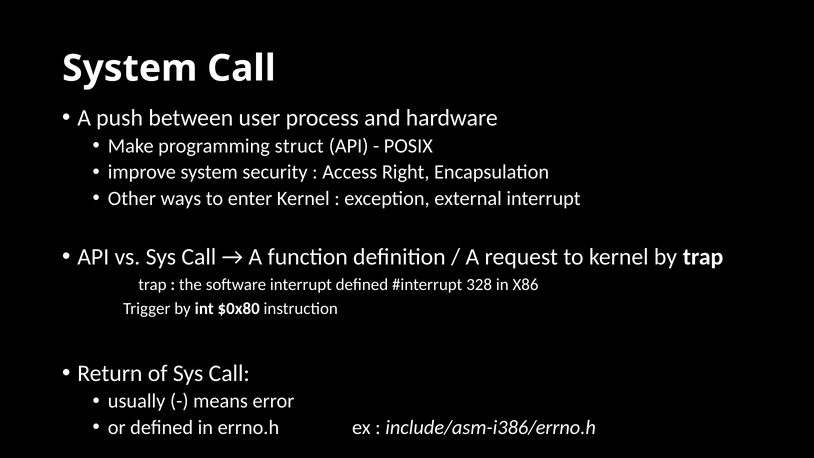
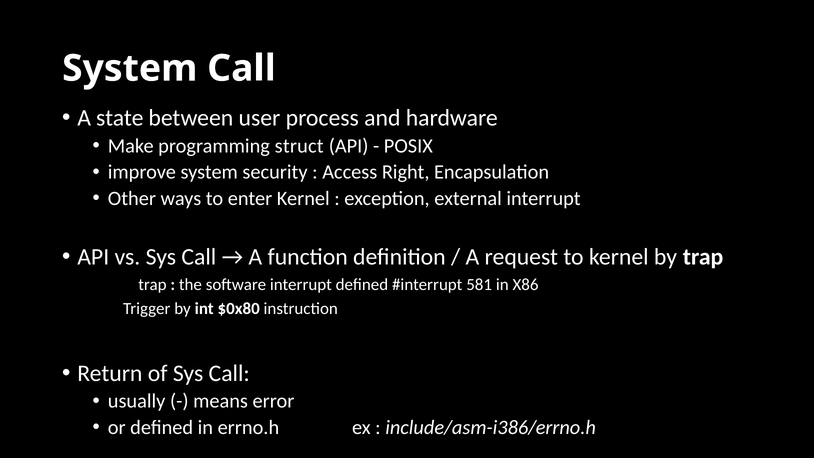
push: push -> state (120, 118)
328: 328 -> 581 (479, 285)
